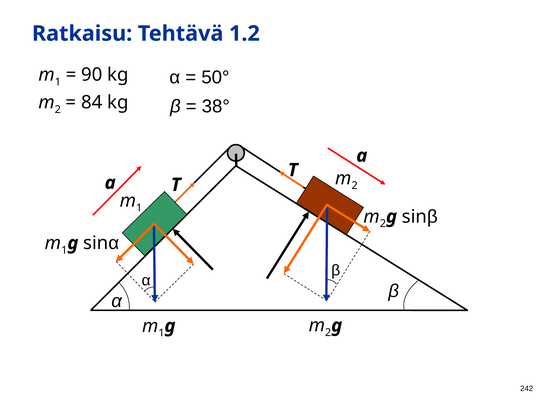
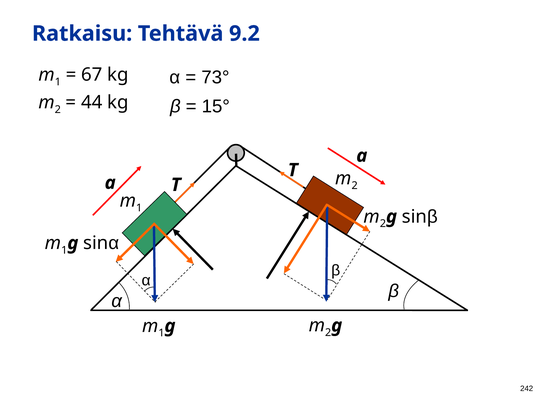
1.2: 1.2 -> 9.2 (244, 34)
50°: 50° -> 73° (215, 77)
90: 90 -> 67 (92, 75)
84: 84 -> 44 (92, 102)
38°: 38° -> 15° (216, 106)
